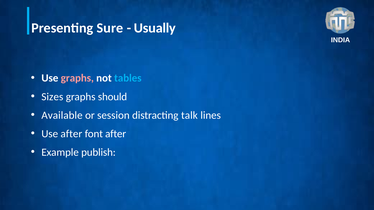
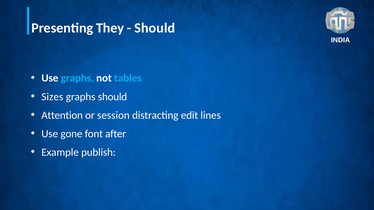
Sure: Sure -> They (110, 28)
Usually: Usually -> Should (155, 28)
graphs colour: pink -> light blue (77, 78)
Available: Available -> Attention (62, 115)
talk: talk -> edit (189, 115)
Use after: after -> gone (71, 134)
